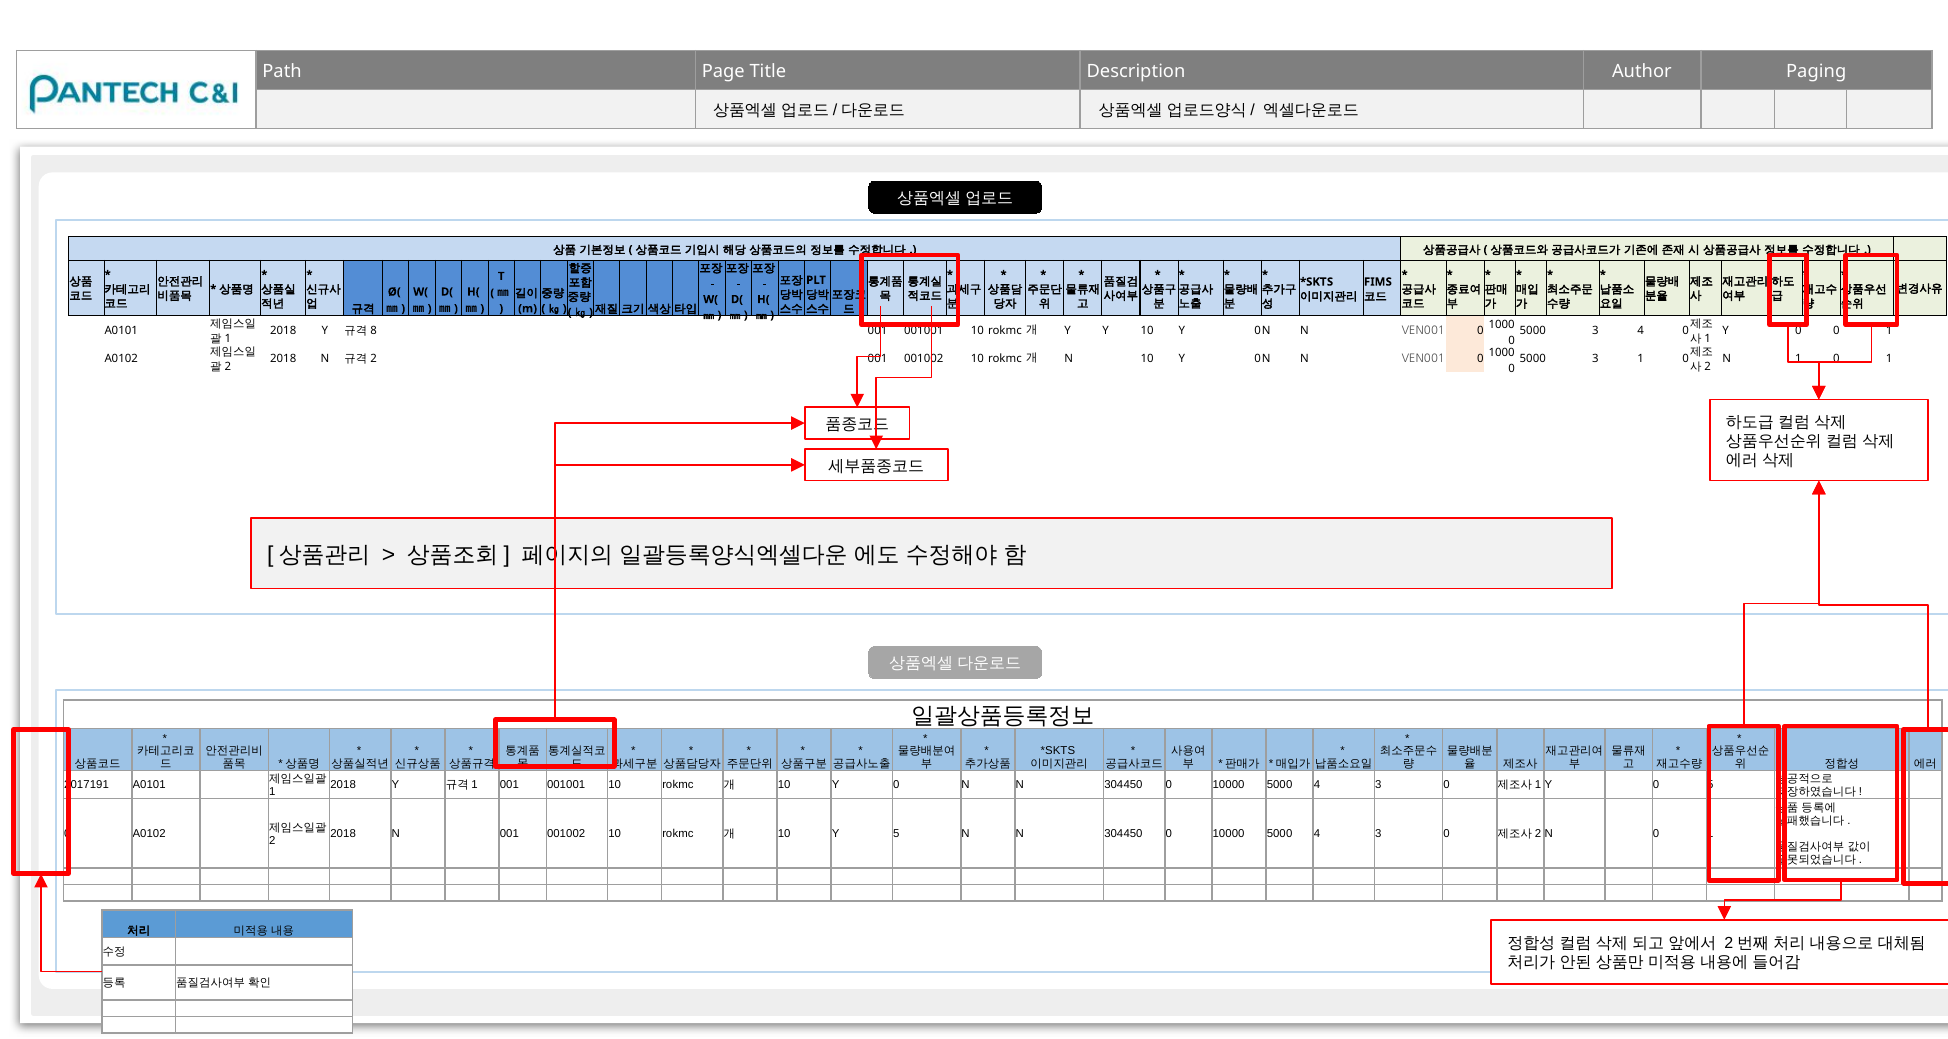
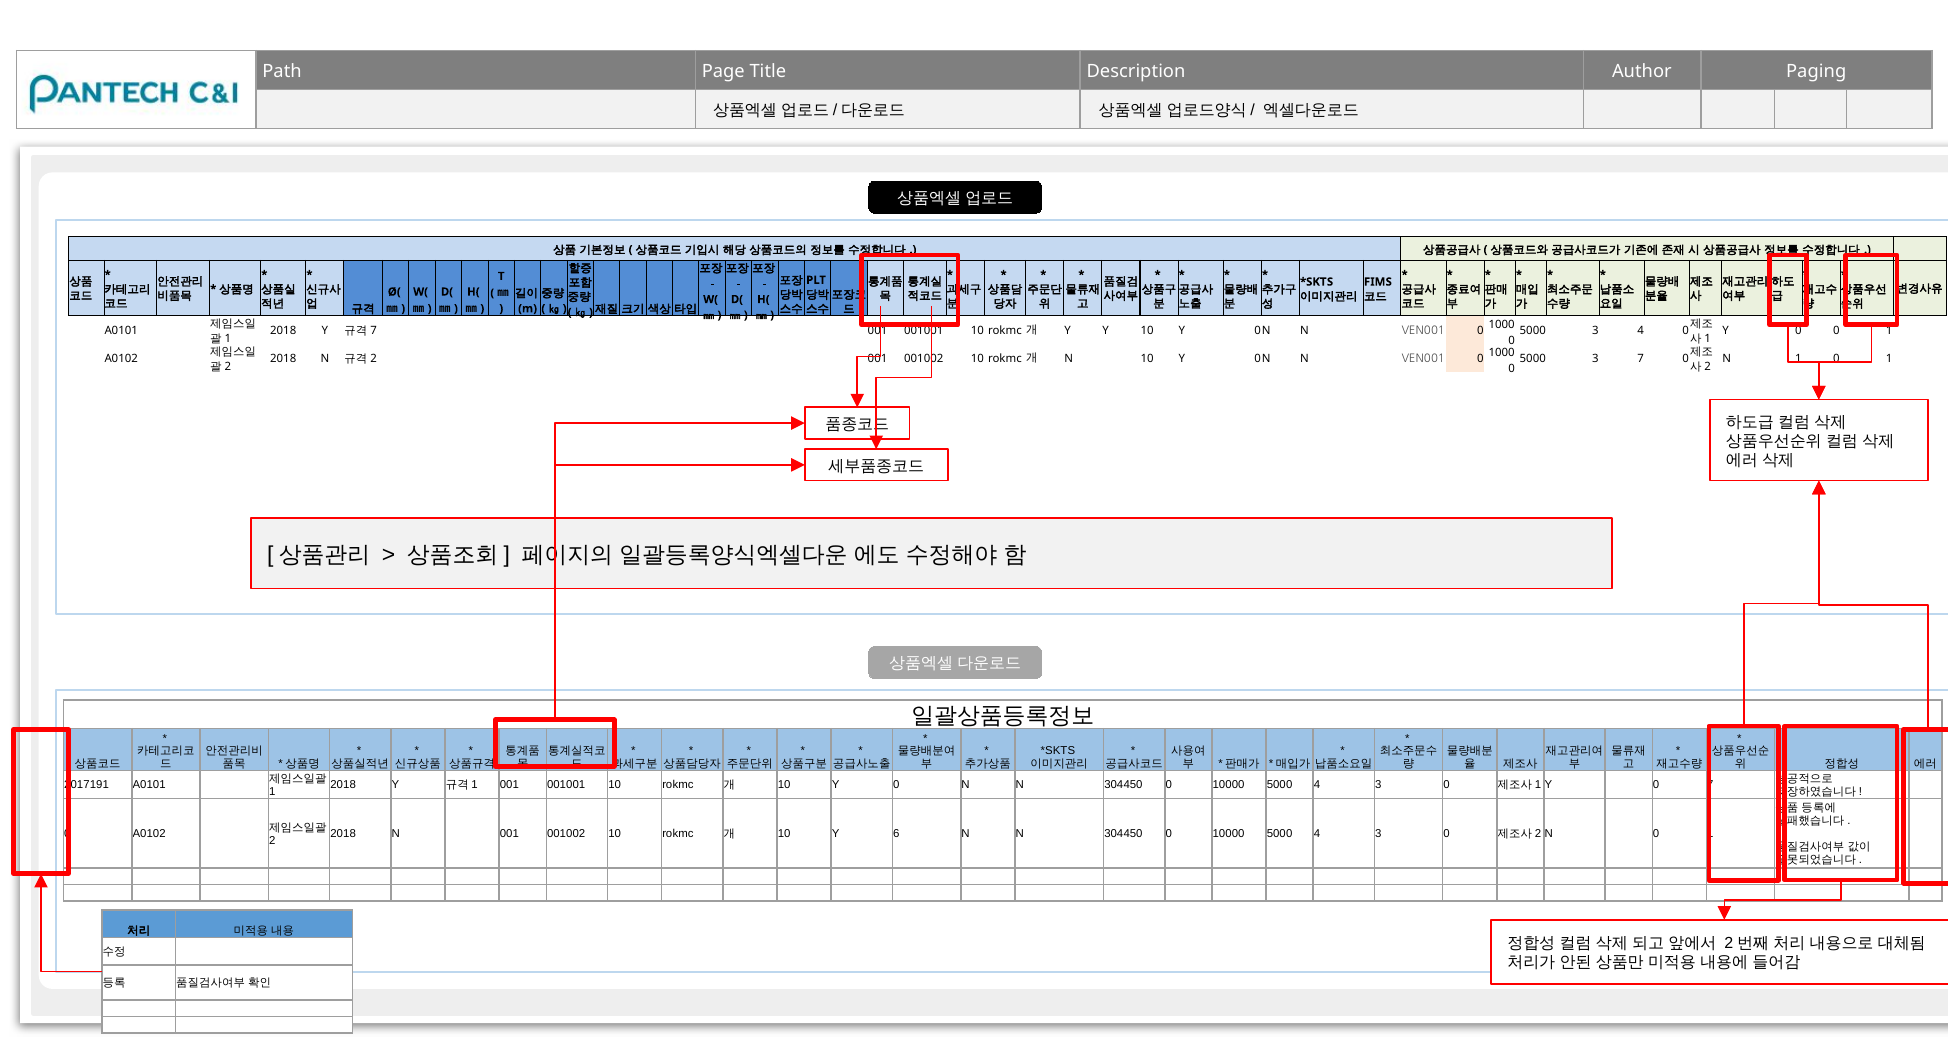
8: 8 -> 7 (374, 331)
3 1: 1 -> 7 (1641, 359)
0 5: 5 -> 7 (1710, 785)
Y 5: 5 -> 6 (896, 834)
